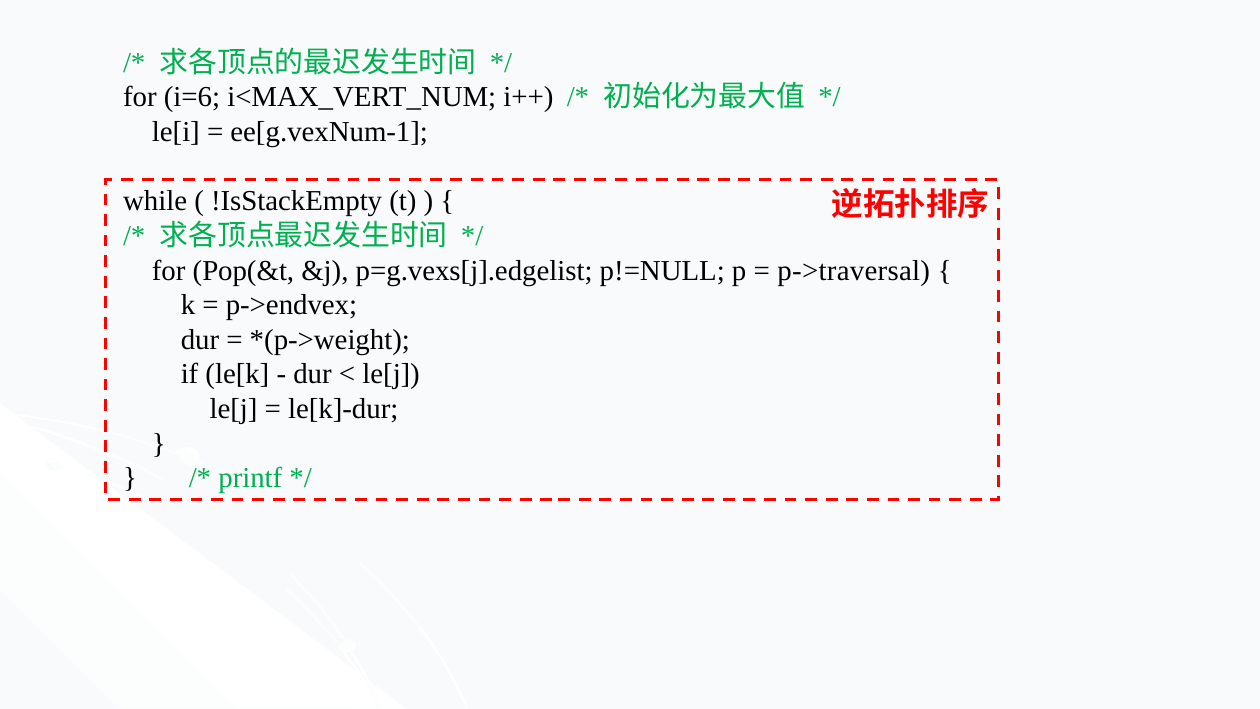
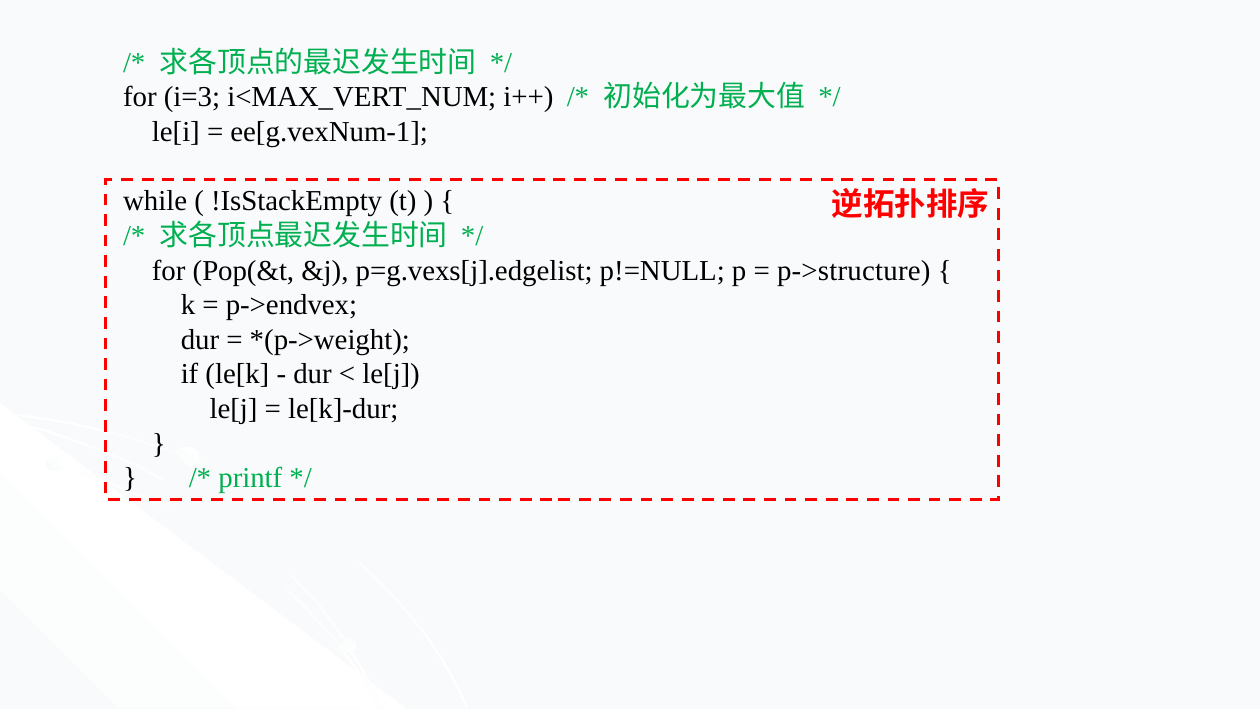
i=6: i=6 -> i=3 (192, 97)
p->traversal: p->traversal -> p->structure (854, 270)
